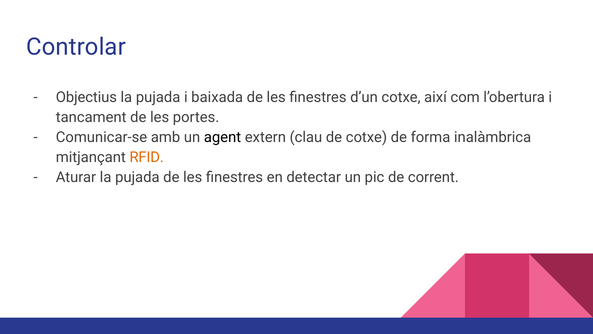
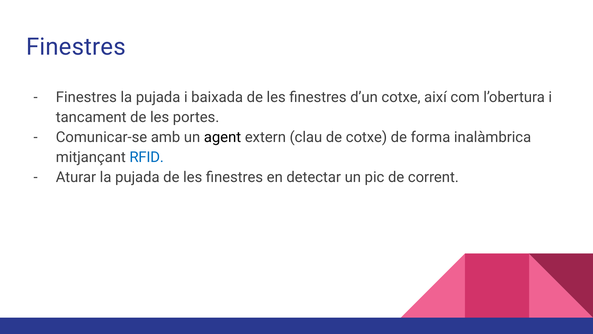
Controlar: Controlar -> Finestres (76, 47)
Objectius: Objectius -> Finestres (86, 97)
RFID colour: orange -> blue (147, 157)
